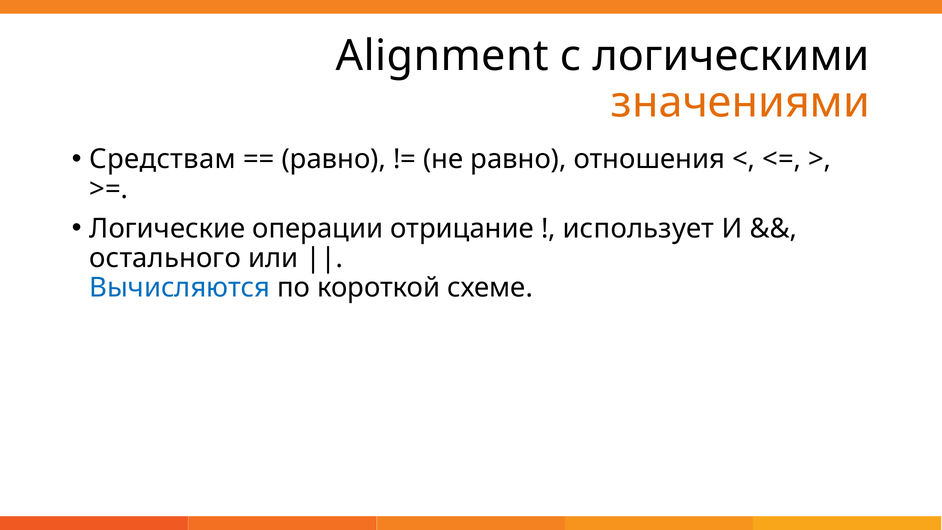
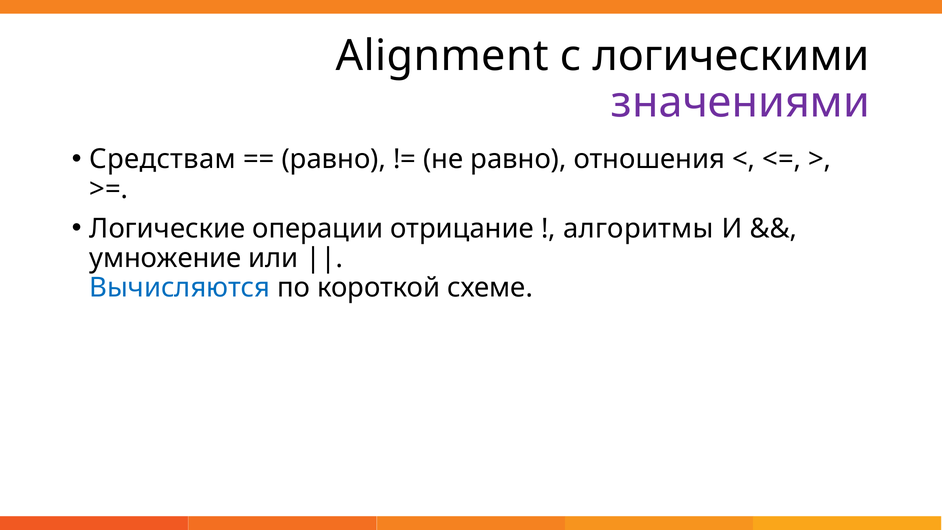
значениями colour: orange -> purple (740, 102)
использует: использует -> алгоритмы (638, 228)
остального: остального -> умножение (165, 258)
